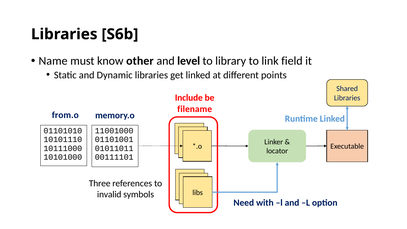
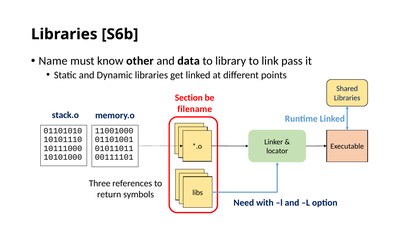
level: level -> data (189, 61)
field: field -> pass (292, 61)
Include: Include -> Section (189, 98)
from.o: from.o -> stack.o (65, 115)
invalid: invalid -> return (109, 194)
